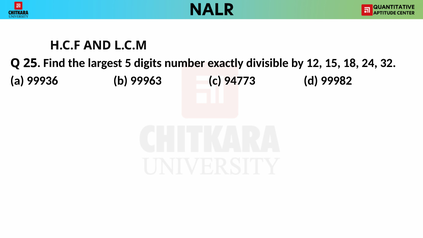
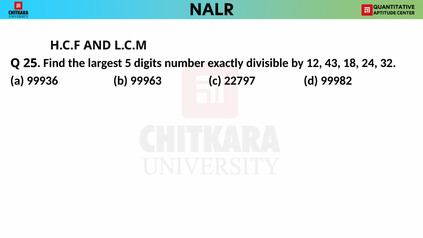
15: 15 -> 43 (333, 63)
94773: 94773 -> 22797 (240, 81)
